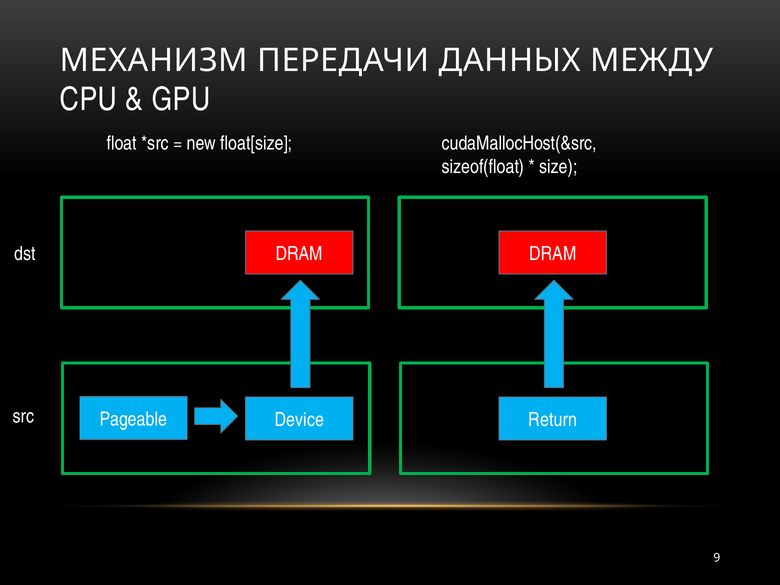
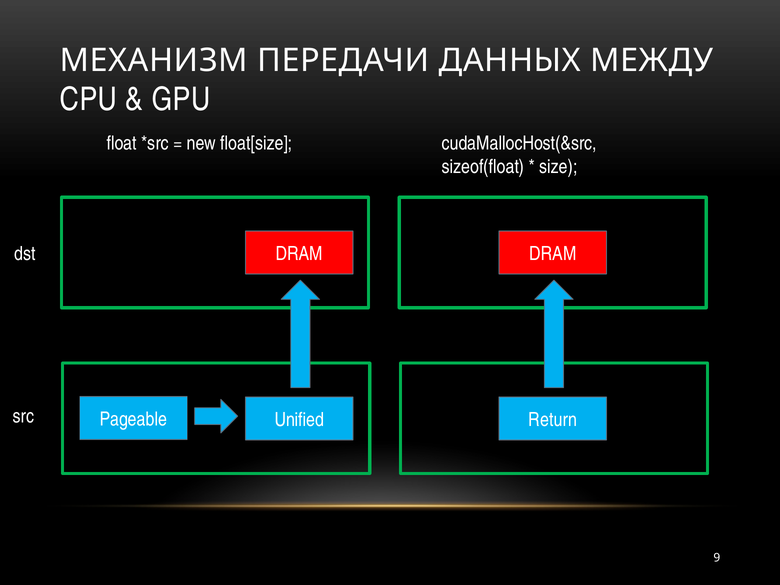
Device: Device -> Unified (299, 420)
